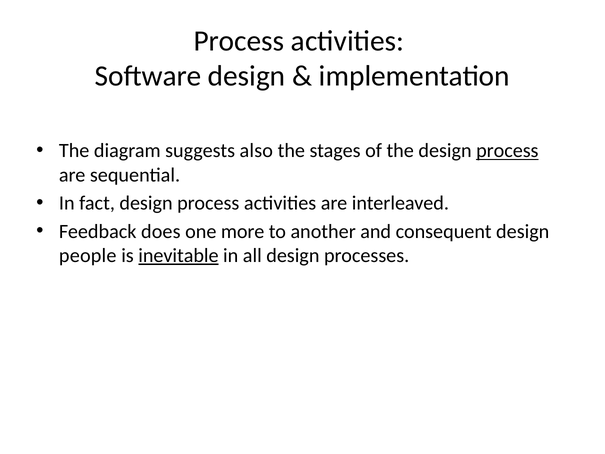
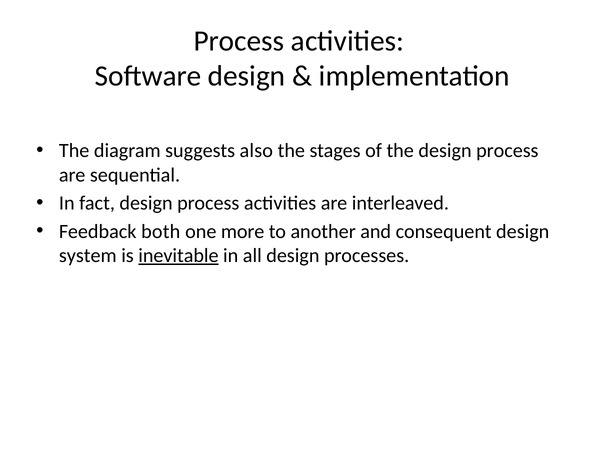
process underline: present -> none (507, 151)
does: does -> both (161, 231)
people: people -> system (88, 255)
